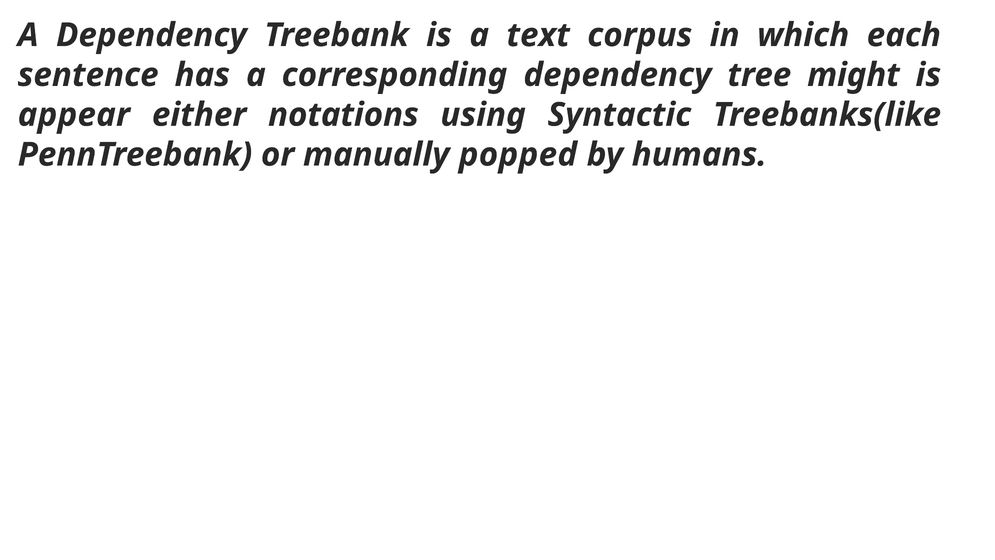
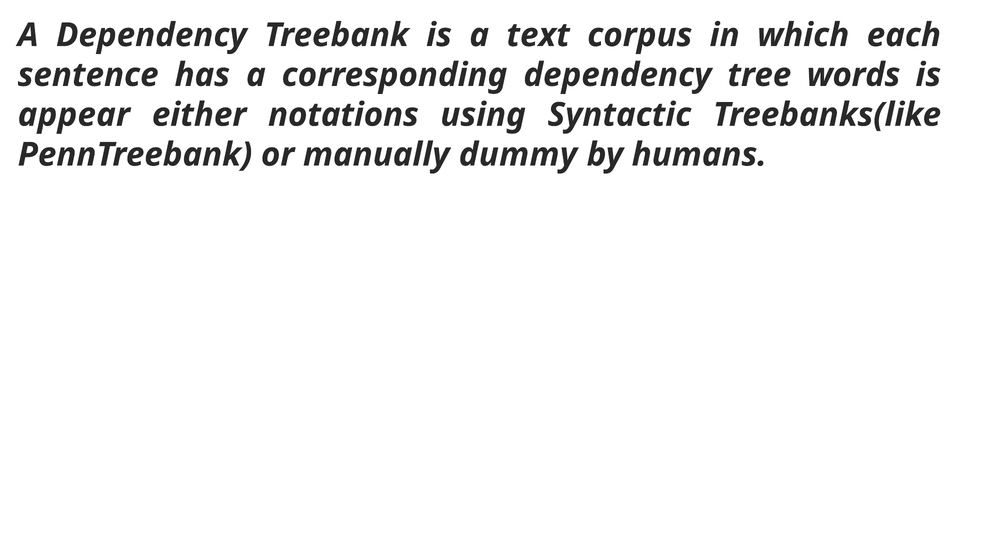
might: might -> words (854, 75)
popped: popped -> dummy (518, 155)
